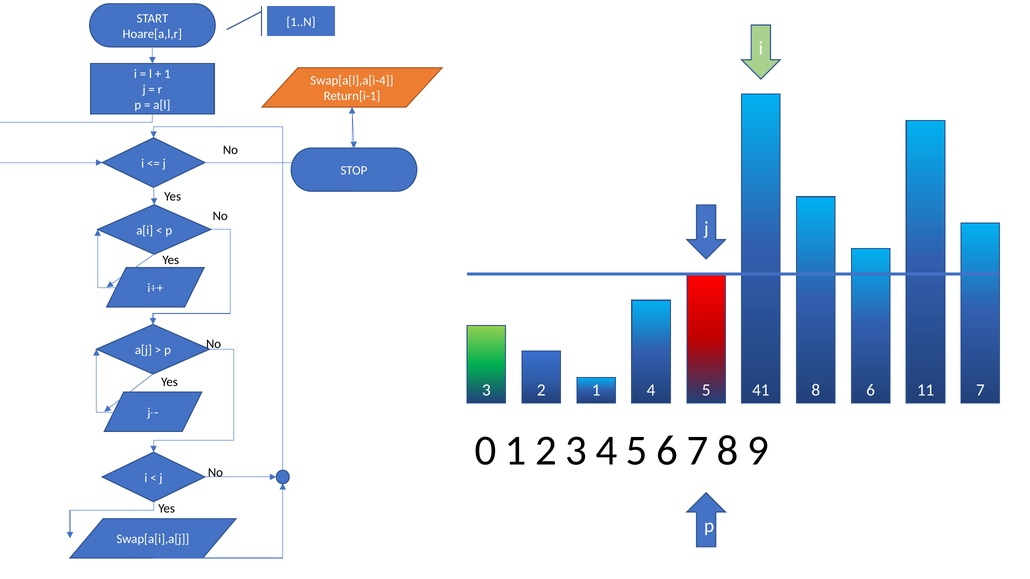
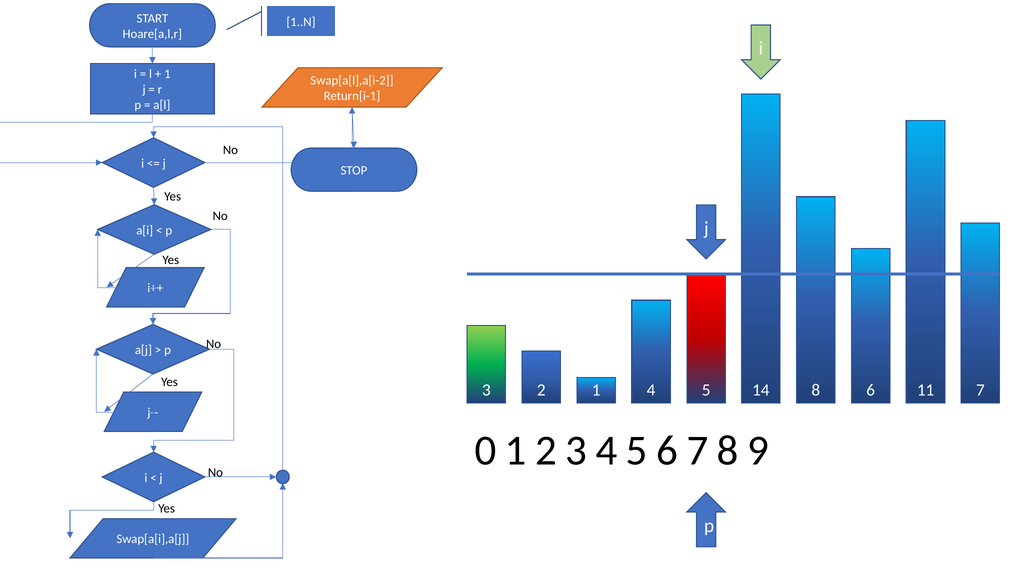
Swap[a[l],a[i-4: Swap[a[l],a[i-4 -> Swap[a[l],a[i-2 (352, 81)
41: 41 -> 14 (761, 390)
